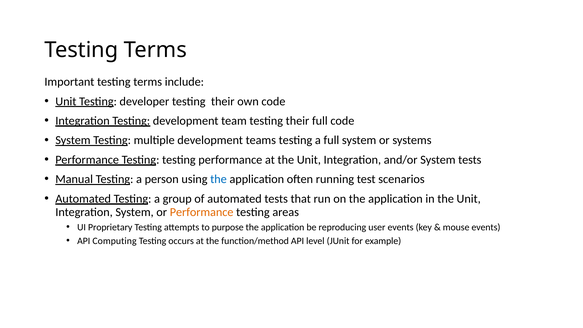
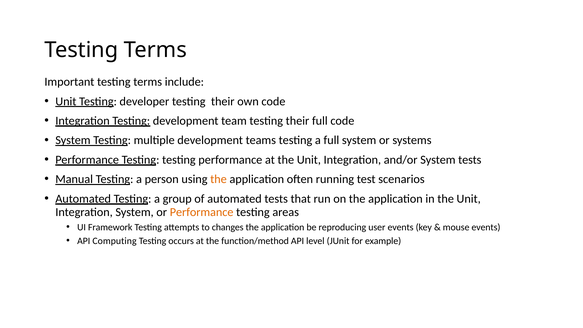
the colour: blue -> orange (219, 179)
Proprietary: Proprietary -> Framework (110, 227)
purpose: purpose -> changes (228, 227)
